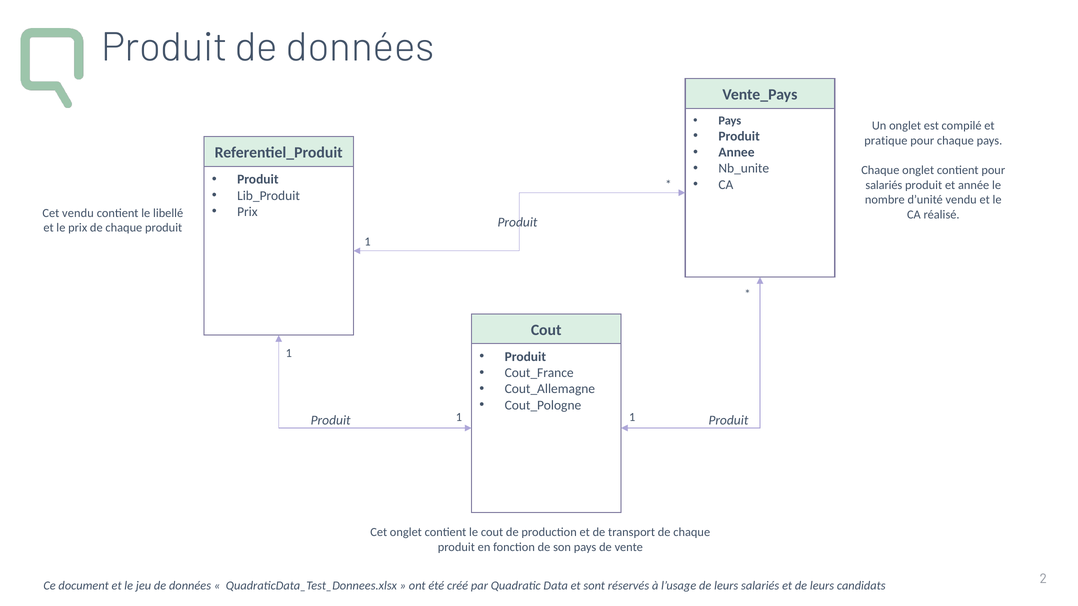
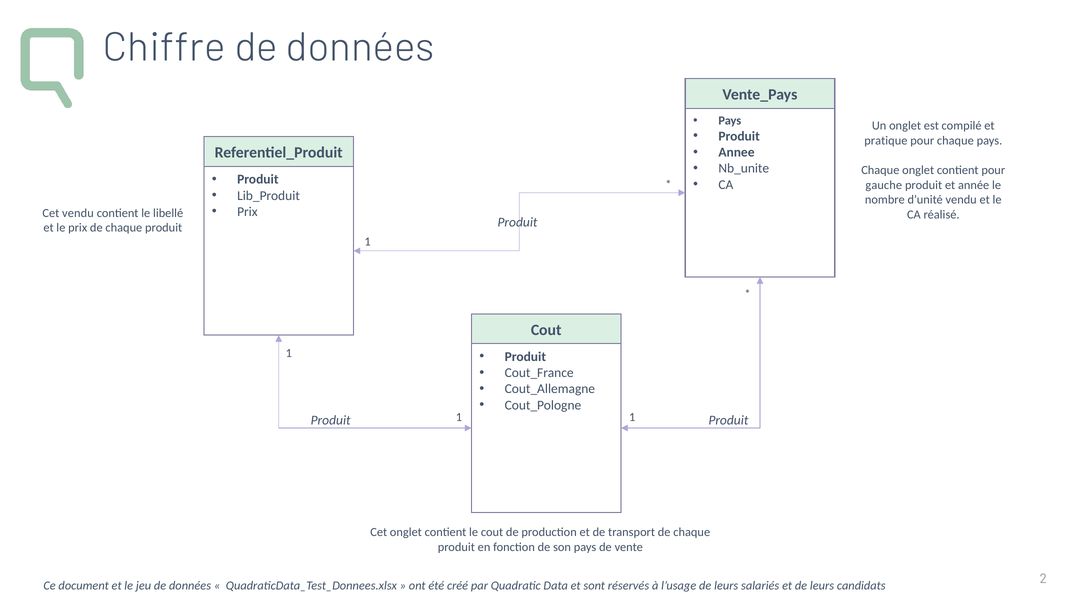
Produit: Produit -> Chiffre (164, 47)
salariés: salariés -> gauche (884, 185)
